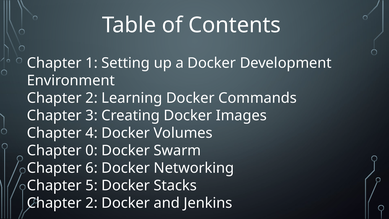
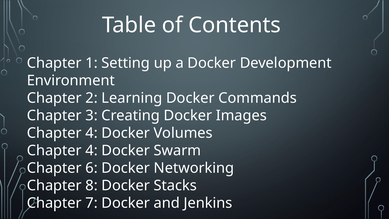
0: 0 -> 4 (92, 150)
5: 5 -> 8 (92, 185)
2: 2 -> 7 (92, 203)
